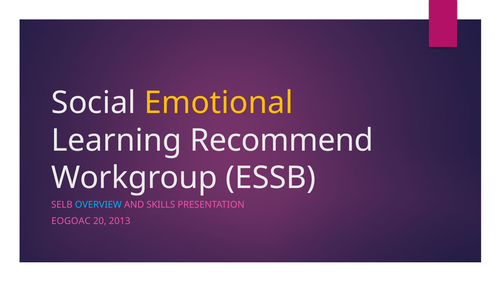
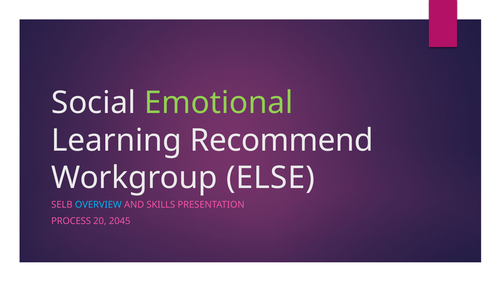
Emotional colour: yellow -> light green (219, 103)
ESSB: ESSB -> ELSE (270, 178)
EOGOAC: EOGOAC -> PROCESS (71, 221)
2013: 2013 -> 2045 (120, 221)
